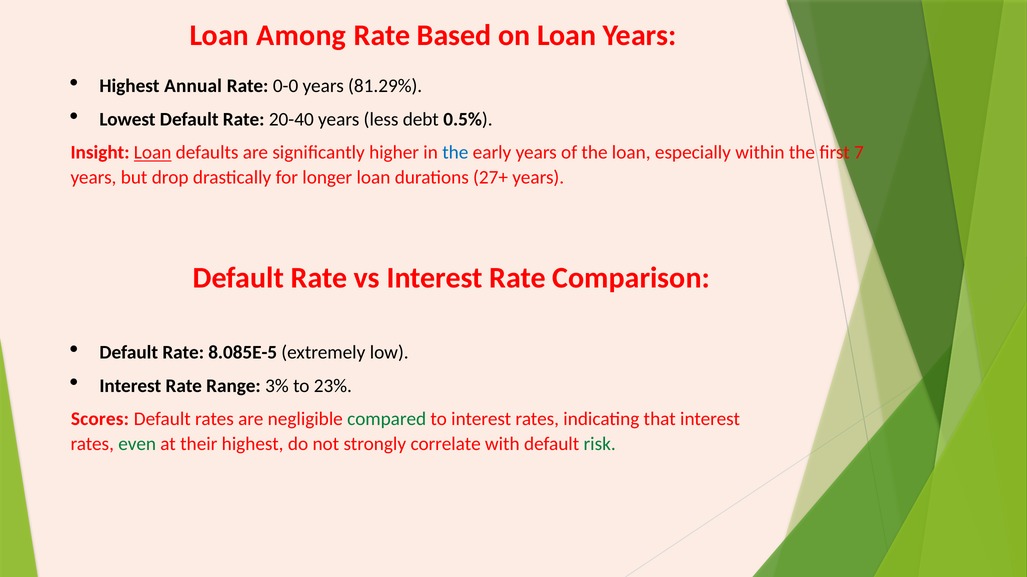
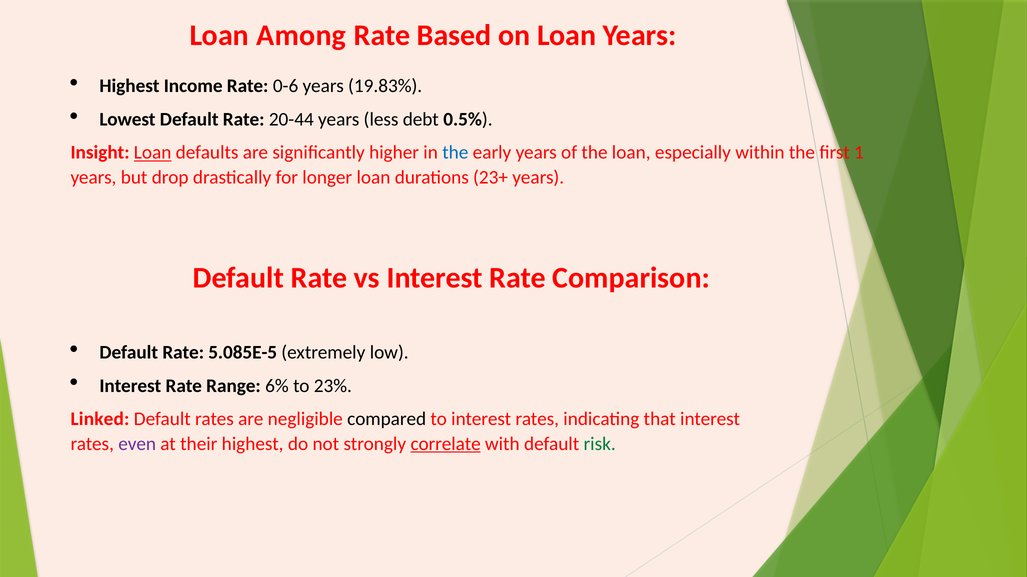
Annual: Annual -> Income (193, 86)
0-0: 0-0 -> 0-6 (286, 86)
81.29%: 81.29% -> 19.83% (385, 86)
20-40: 20-40 -> 20-44 (291, 119)
7: 7 -> 1 (859, 153)
27+: 27+ -> 23+ (491, 177)
8.085E-5: 8.085E-5 -> 5.085E-5 (243, 353)
3%: 3% -> 6% (277, 386)
Scores: Scores -> Linked (100, 420)
compared colour: green -> black (387, 420)
even colour: green -> purple (137, 444)
correlate underline: none -> present (446, 444)
